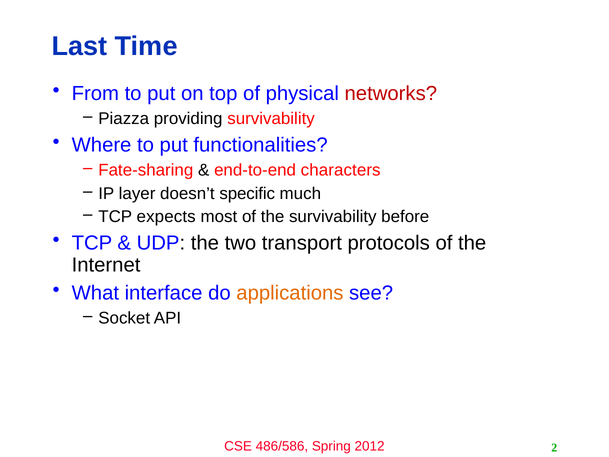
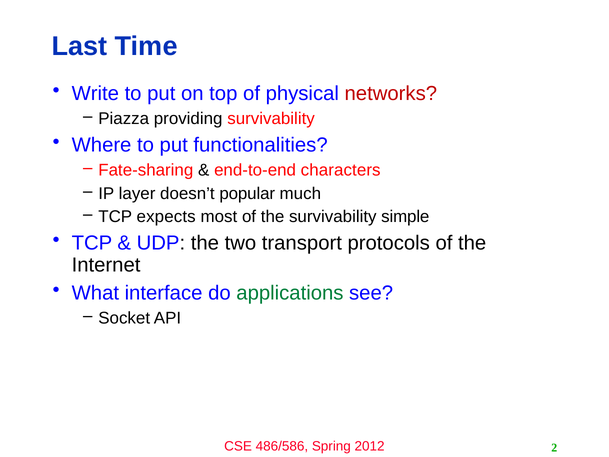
From: From -> Write (95, 93)
specific: specific -> popular (247, 193)
before: before -> simple (405, 217)
applications colour: orange -> green (290, 293)
